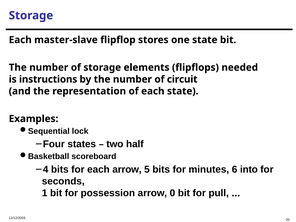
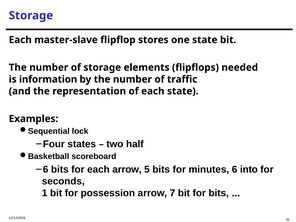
instructions: instructions -> information (48, 79)
circuit: circuit -> traffic (182, 79)
4: 4 -> 6 (46, 169)
0: 0 -> 7 (172, 193)
for pull: pull -> bits (219, 193)
